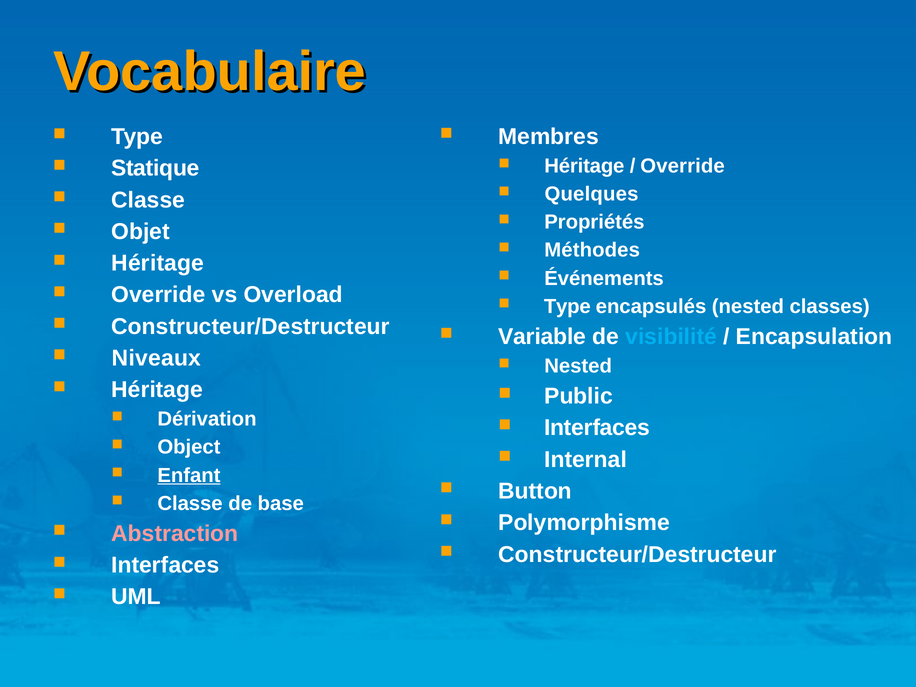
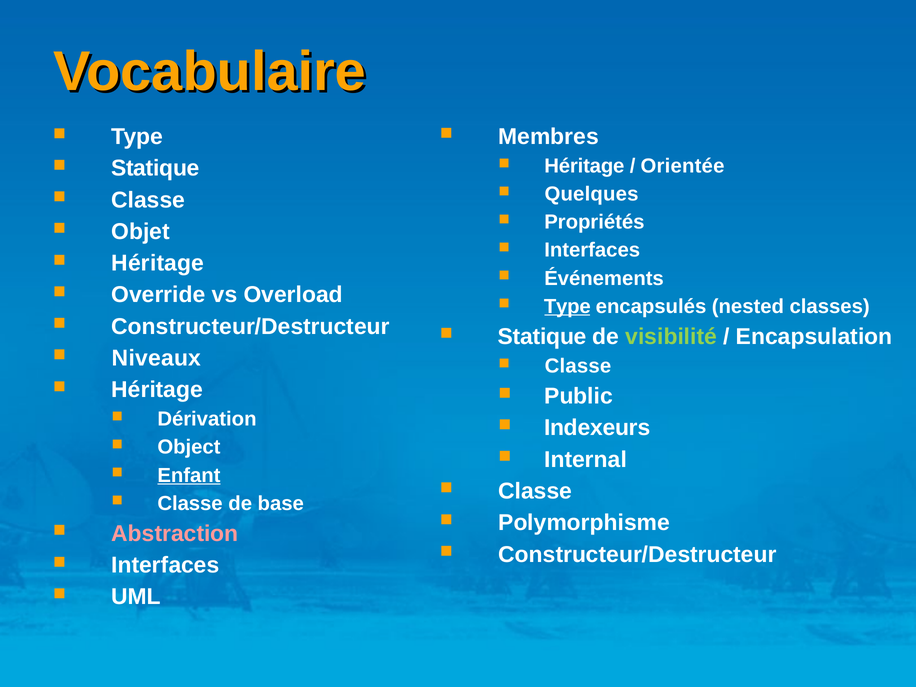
Override: Override -> Orientée (683, 166)
Méthodes: Méthodes -> Interfaces (592, 250)
Type underline: none -> present (567, 306)
Variable: Variable -> Statique (542, 337)
visibilité colour: light blue -> light green (671, 337)
Nested: Nested -> Classe (578, 366)
Interfaces: Interfaces -> Indexeurs (597, 428)
Button: Button -> Classe (535, 491)
